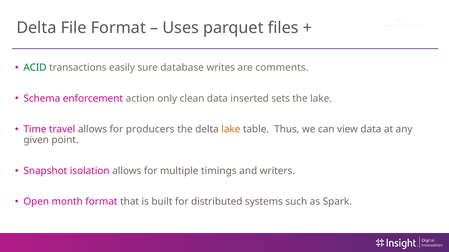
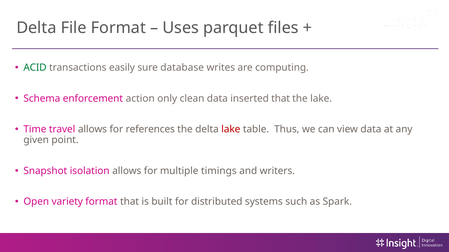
comments: comments -> computing (282, 68)
inserted sets: sets -> that (281, 99)
producers: producers -> references (150, 130)
lake colour: orange -> red (231, 130)
month: month -> variety (67, 202)
